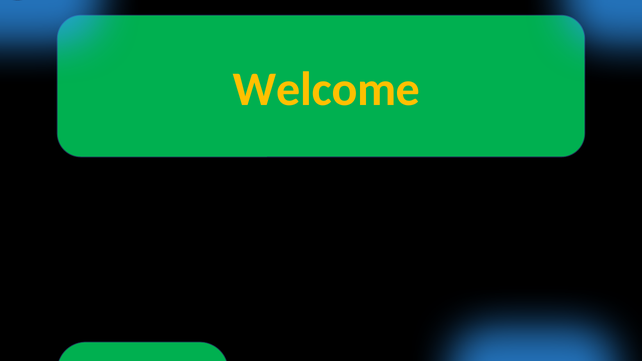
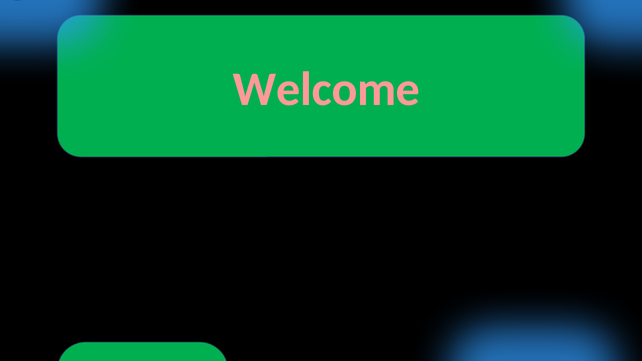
Welcome colour: yellow -> pink (327, 89)
